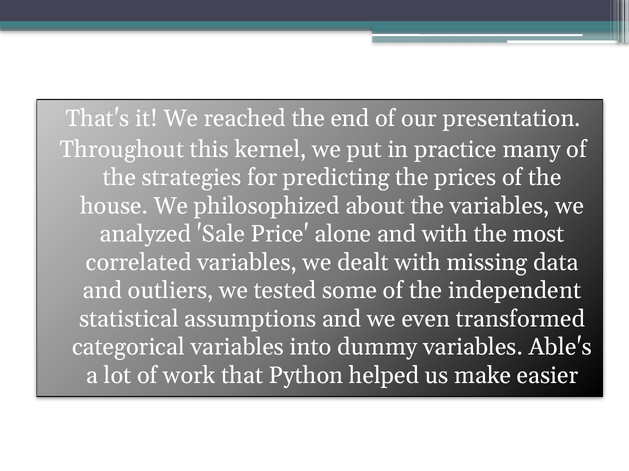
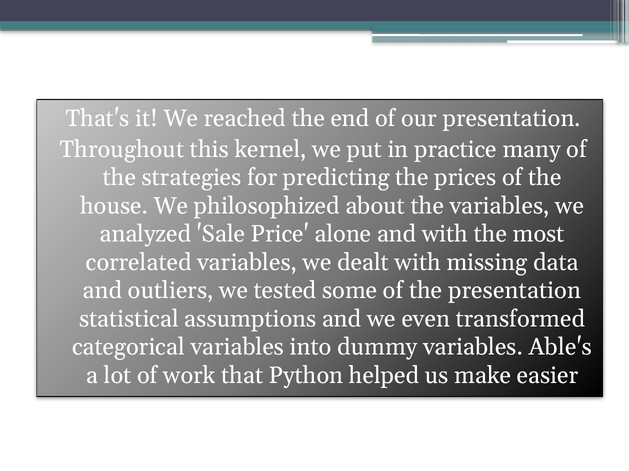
the independent: independent -> presentation (515, 291)
